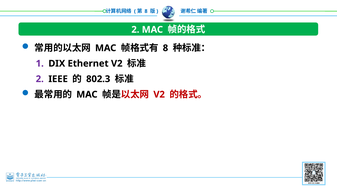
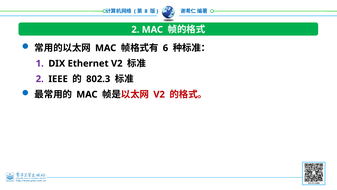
8: 8 -> 6 (165, 48)
